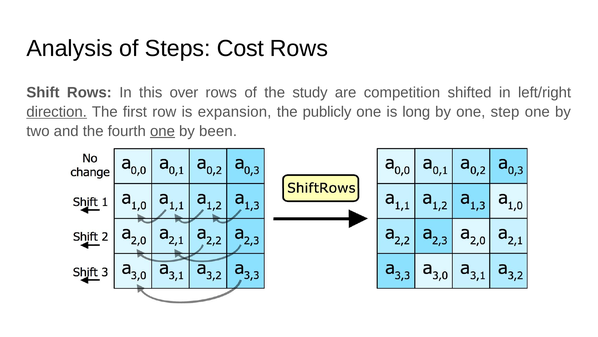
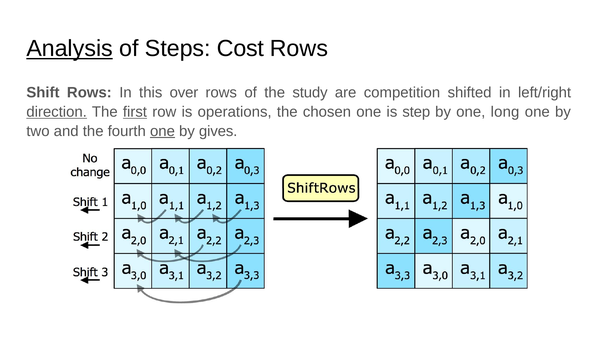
Analysis underline: none -> present (70, 48)
first underline: none -> present (135, 112)
expansion: expansion -> operations (235, 112)
publicly: publicly -> chosen (327, 112)
long: long -> step (416, 112)
step: step -> long (505, 112)
been: been -> gives (218, 131)
